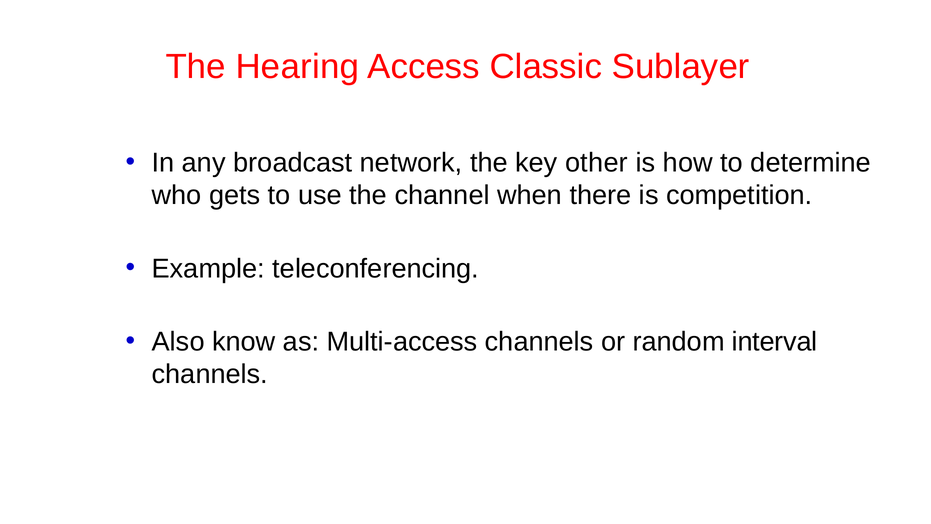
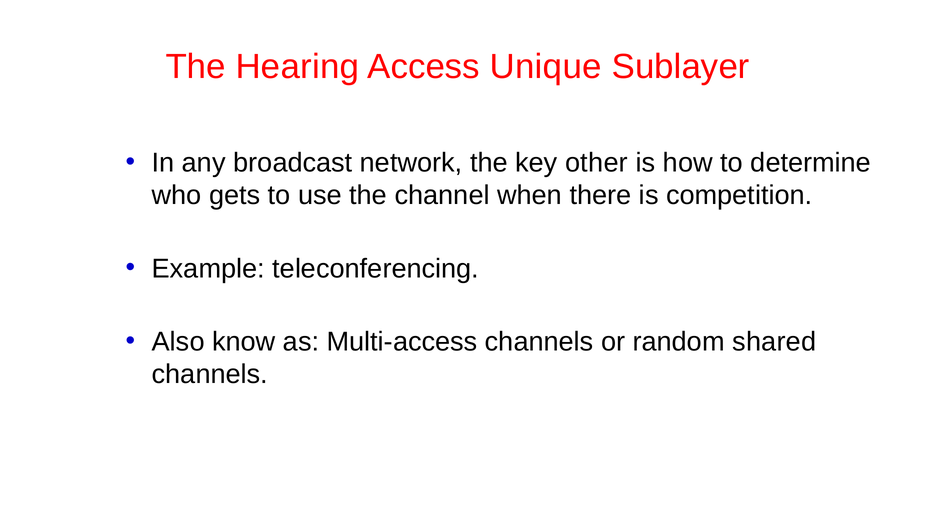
Classic: Classic -> Unique (546, 66)
interval: interval -> shared (774, 342)
